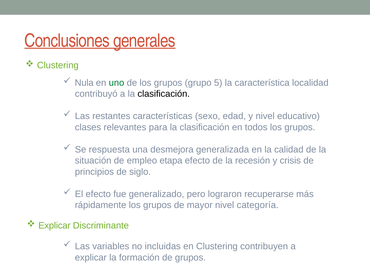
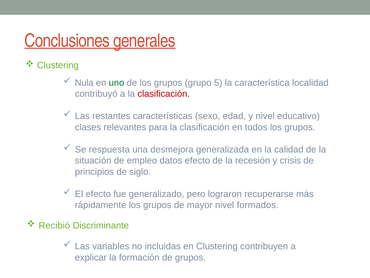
clasificación colour: black -> red (164, 94)
etapa: etapa -> datos (171, 160)
categoría: categoría -> formados (258, 205)
Explicar: Explicar -> Recibió (54, 225)
